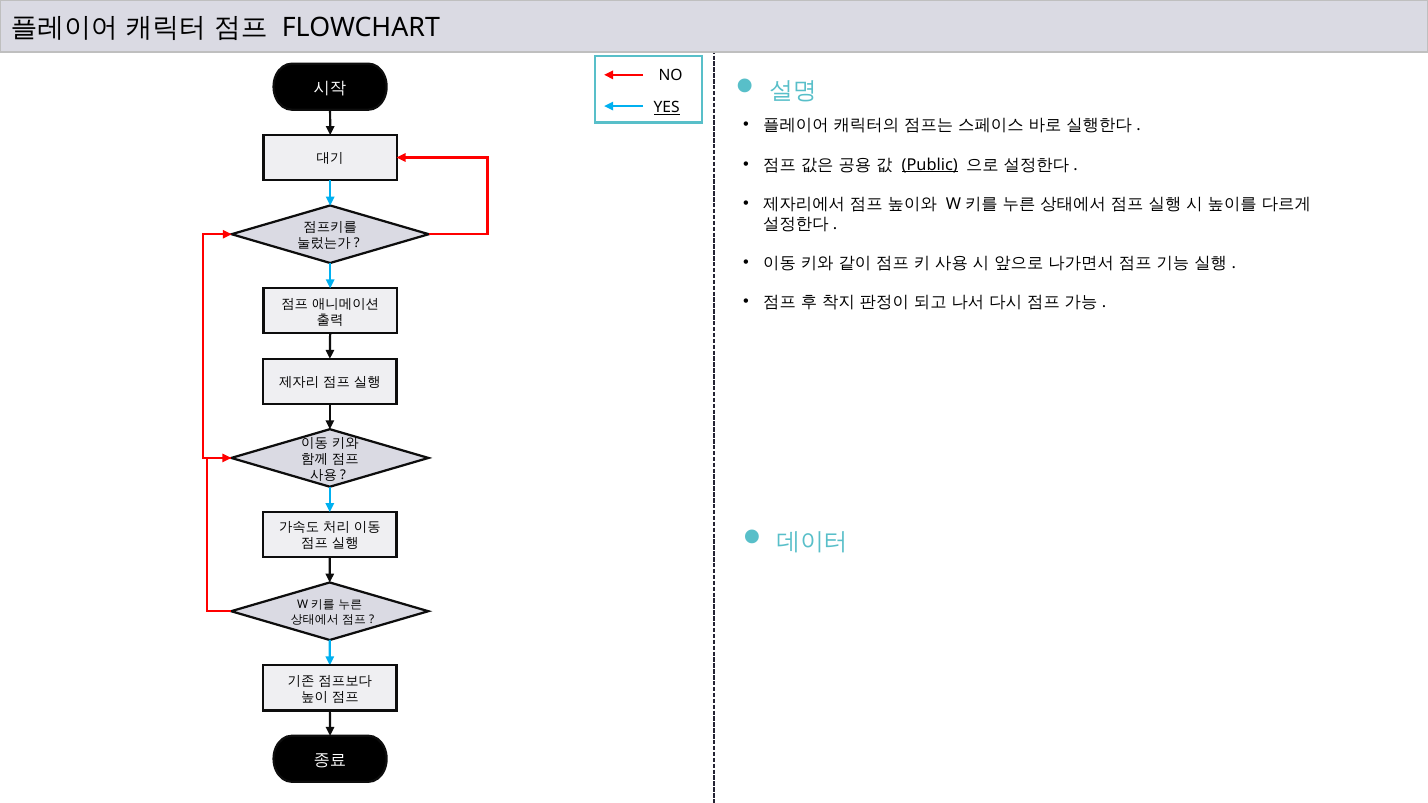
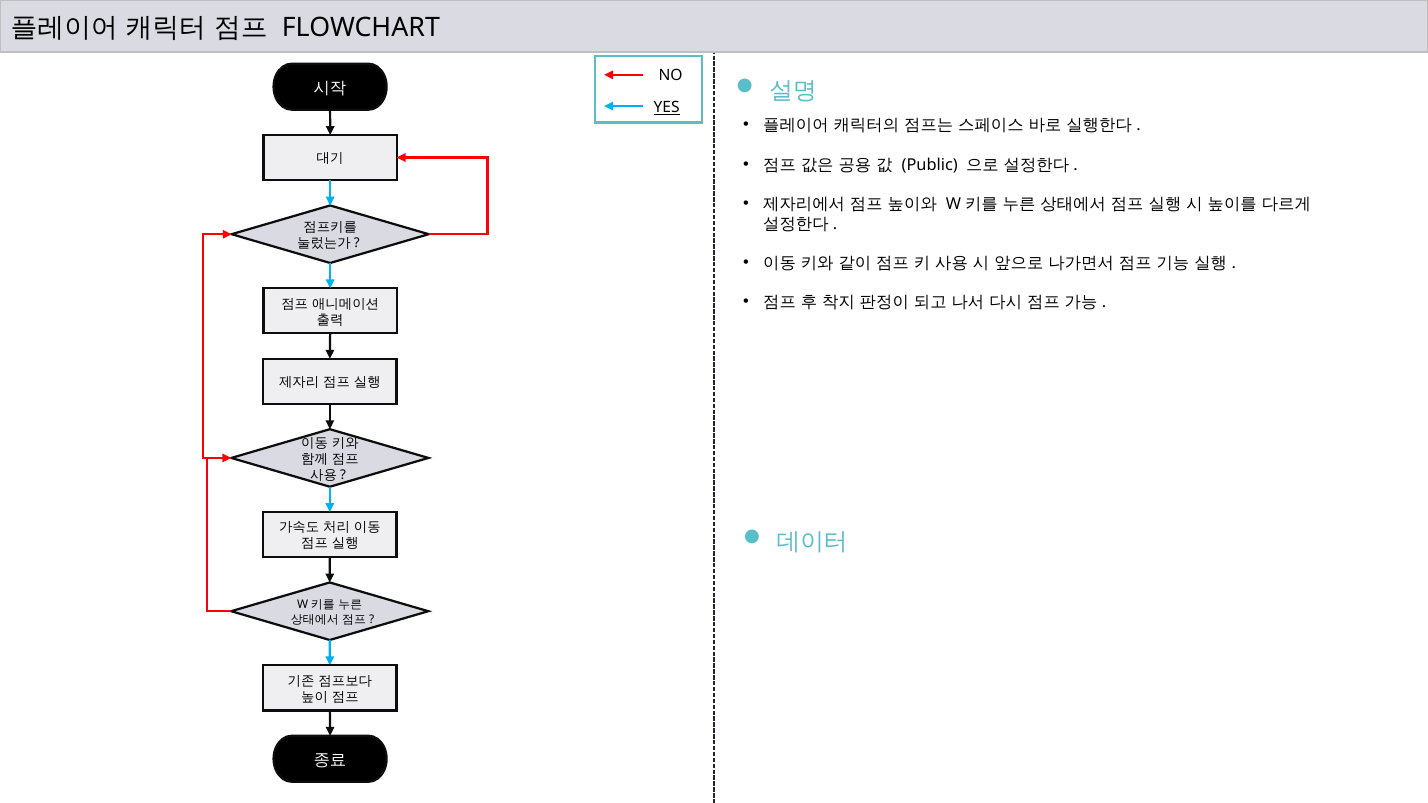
Public underline: present -> none (930, 165)
